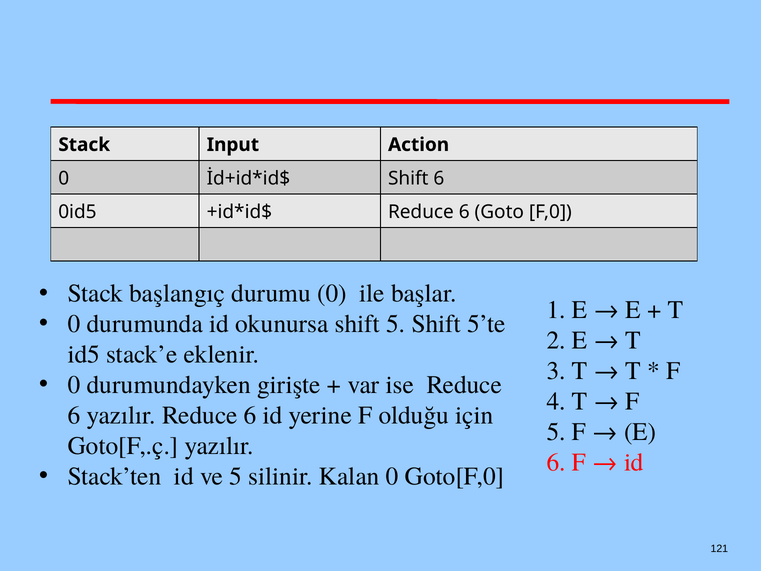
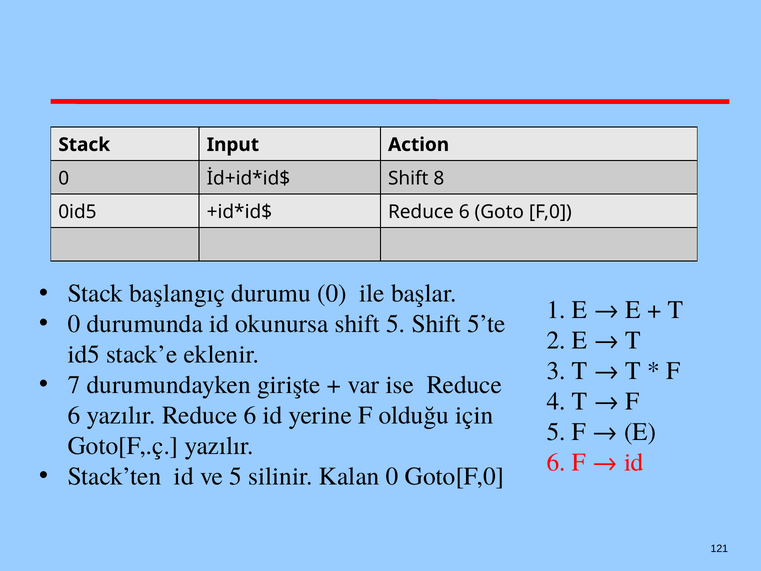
Shift 6: 6 -> 8 (439, 178)
0: 0 -> 7 (74, 385)
